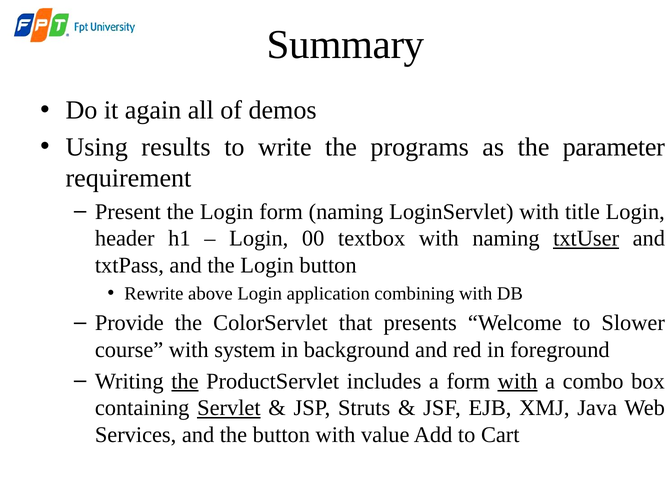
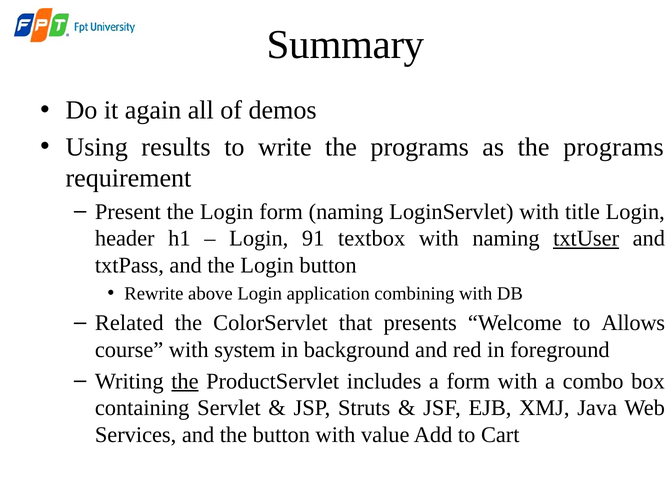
as the parameter: parameter -> programs (614, 147)
00: 00 -> 91 (313, 239)
Provide: Provide -> Related (129, 323)
Slower: Slower -> Allows (633, 323)
with underline: present -> none (518, 381)
Servlet underline: present -> none (229, 408)
